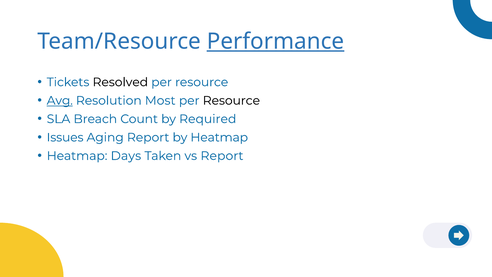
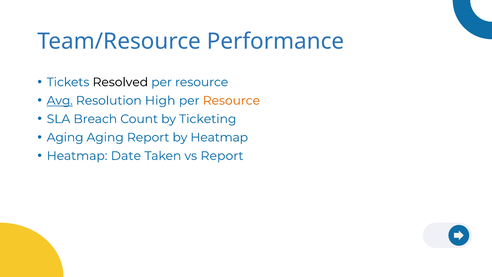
Performance underline: present -> none (276, 41)
Most: Most -> High (160, 100)
Resource colour: black -> orange (231, 100)
Required: Required -> Ticketing (208, 119)
Issues: Issues -> Aging (65, 137)
Days: Days -> Date (126, 156)
